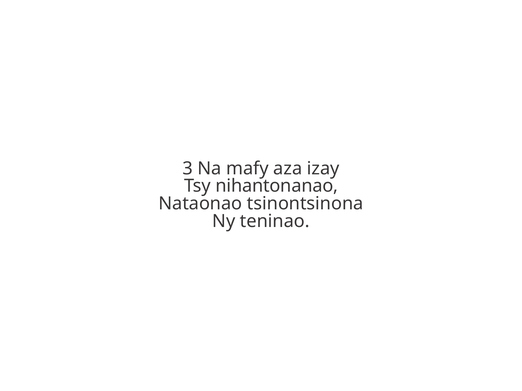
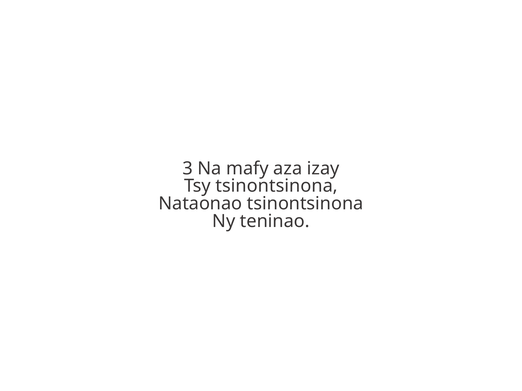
Tsy nihantonanao: nihantonanao -> tsinontsinona (277, 186)
